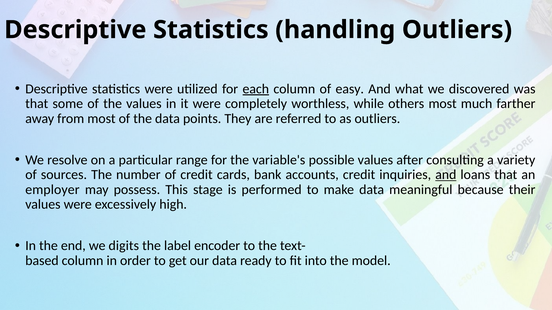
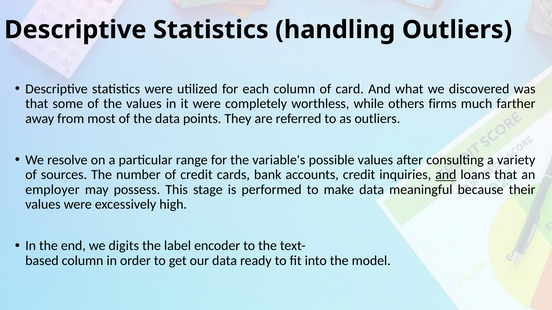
each underline: present -> none (256, 89)
easy: easy -> card (350, 89)
others most: most -> firms (443, 104)
